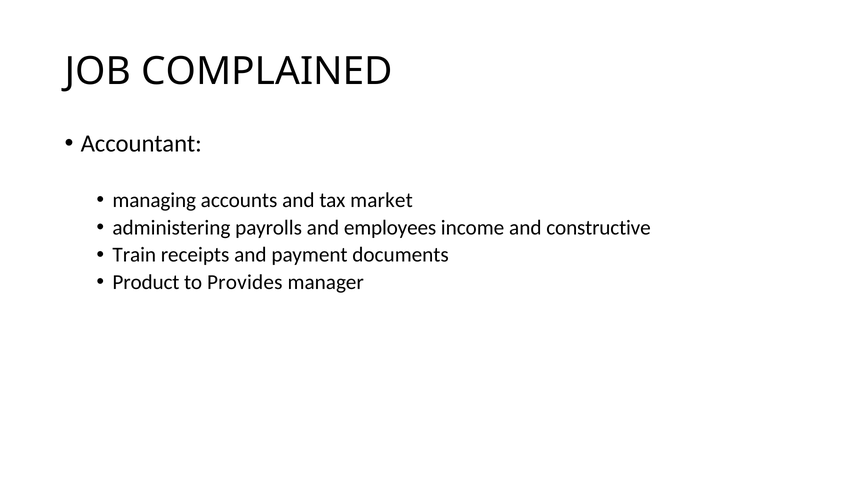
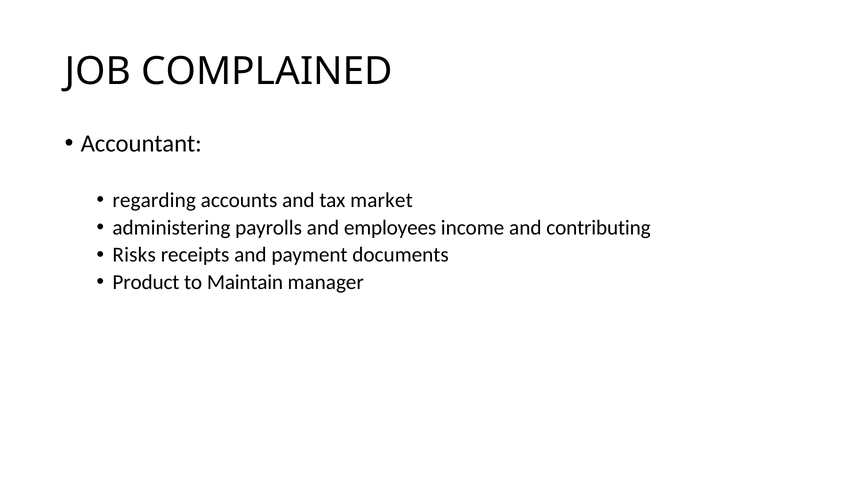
managing: managing -> regarding (154, 200)
constructive: constructive -> contributing (599, 227)
Train: Train -> Risks (134, 255)
Provides: Provides -> Maintain (245, 282)
